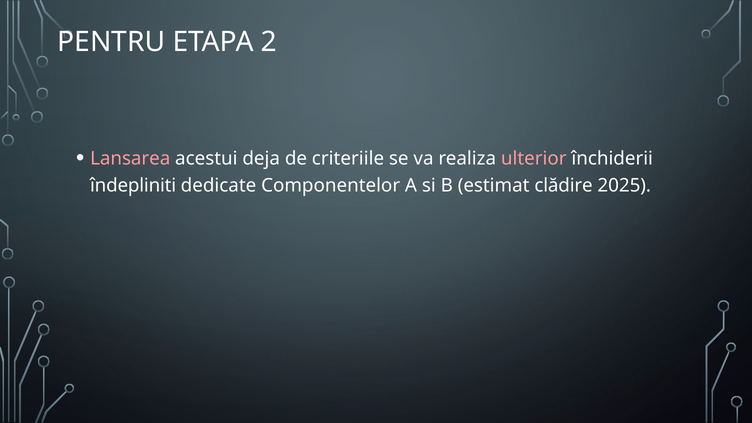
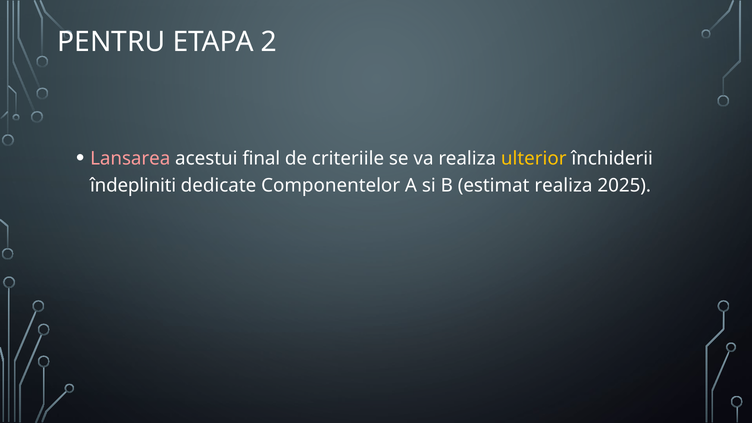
deja: deja -> final (261, 159)
ulterior colour: pink -> yellow (534, 159)
estimat clădire: clădire -> realiza (563, 186)
